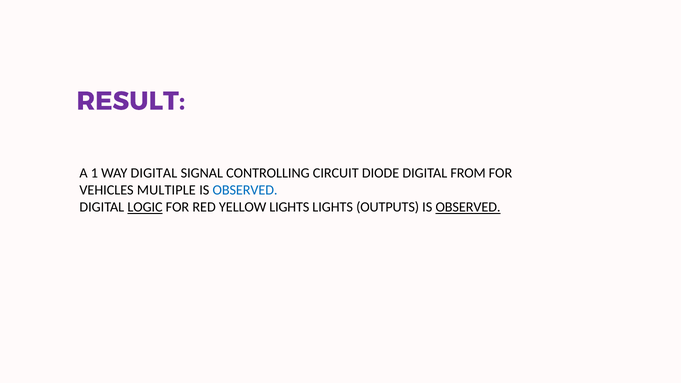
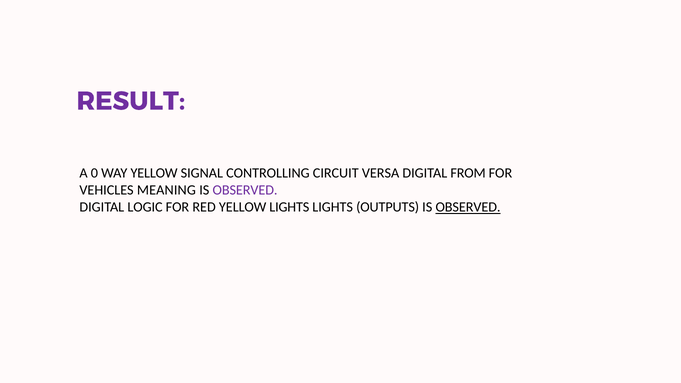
1: 1 -> 0 (94, 173)
WAY DIGITAL: DIGITAL -> YELLOW (154, 173)
DIODE: DIODE -> VERSA (381, 173)
MULTIPLE: MULTIPLE -> MEANING (166, 190)
OBSERVED colour: blue -> purple (245, 190)
LOGIC underline: present -> none (145, 207)
